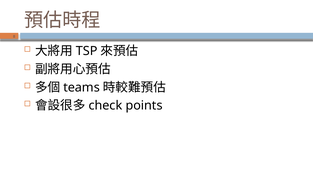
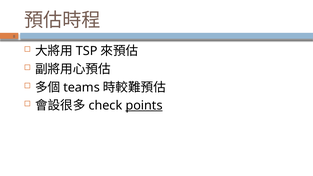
points underline: none -> present (144, 106)
